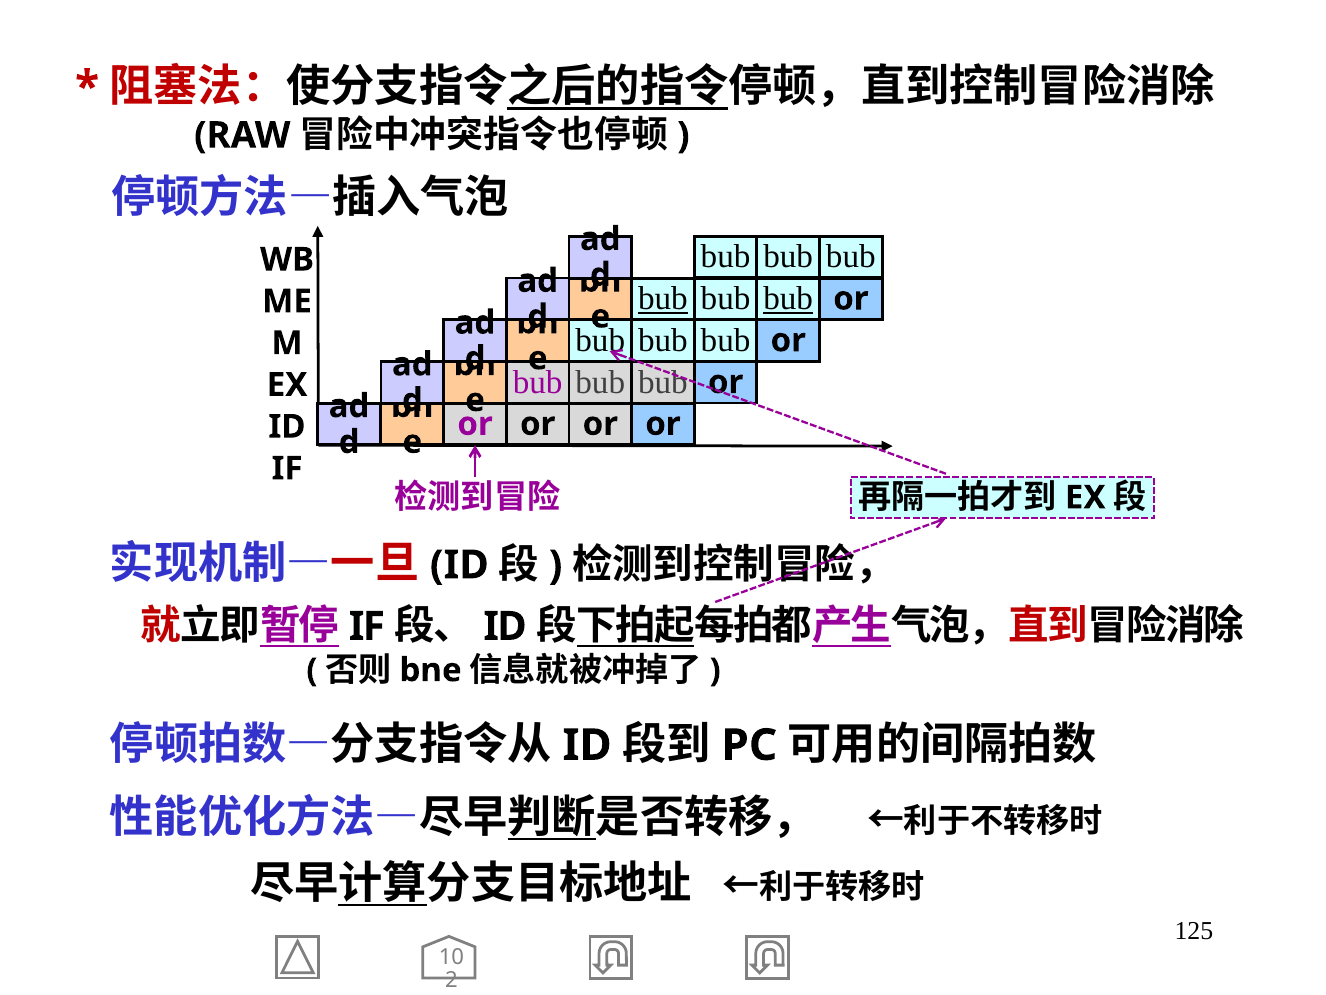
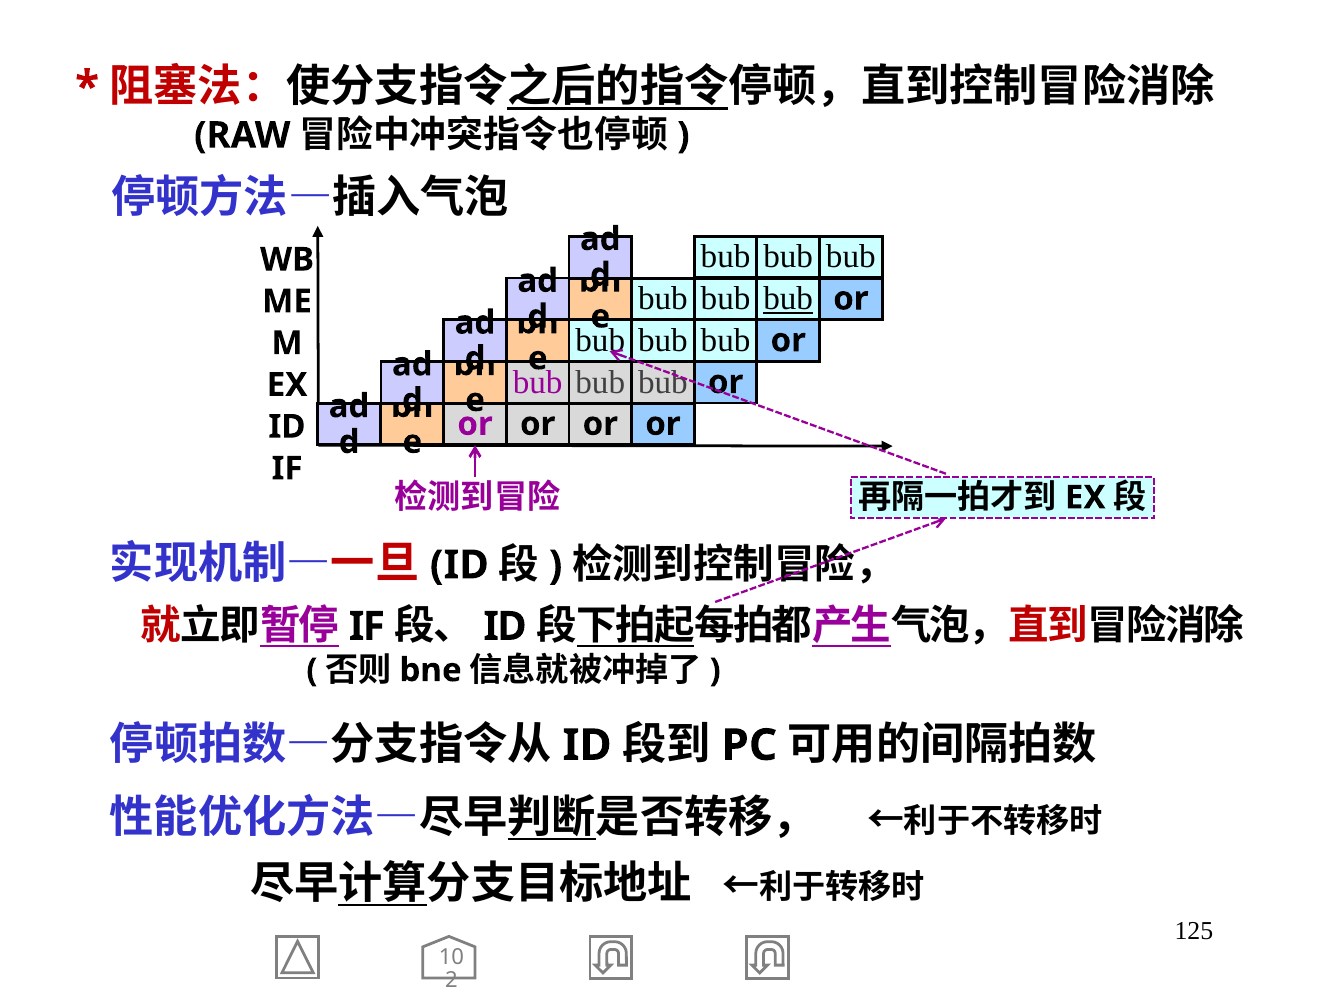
bub underline: present -> none (663, 298)
